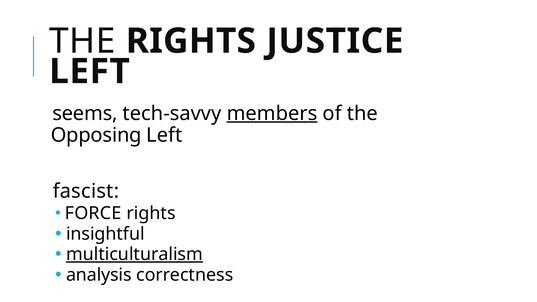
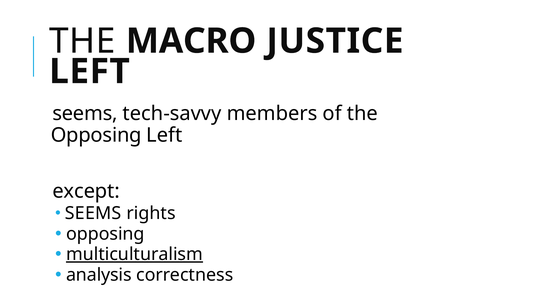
THE RIGHTS: RIGHTS -> MACRO (191, 41)
members underline: present -> none (272, 113)
fascist: fascist -> except (86, 191)
FORCE: FORCE -> SEEMS (93, 213)
insightful: insightful -> opposing (105, 234)
